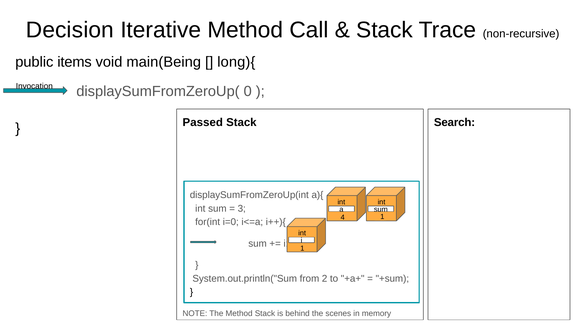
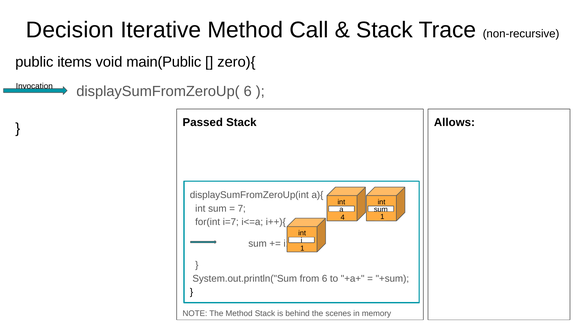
main(Being: main(Being -> main(Public (164, 62)
long){: long){ -> zero){ (236, 62)
displaySumFromZeroUp( 0: 0 -> 6 (248, 91)
Search: Search -> Allows (454, 122)
3: 3 -> 7 (242, 209)
i=0: i=0 -> i=7 (231, 222)
from 2: 2 -> 6 (325, 279)
